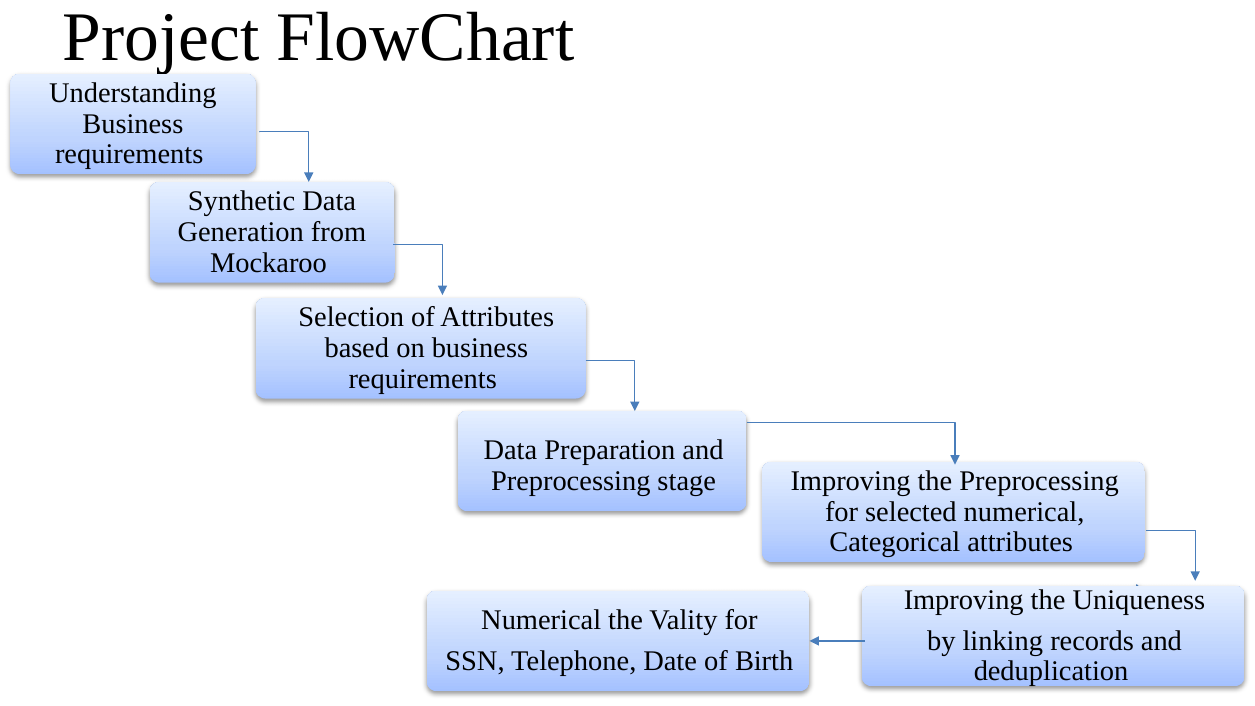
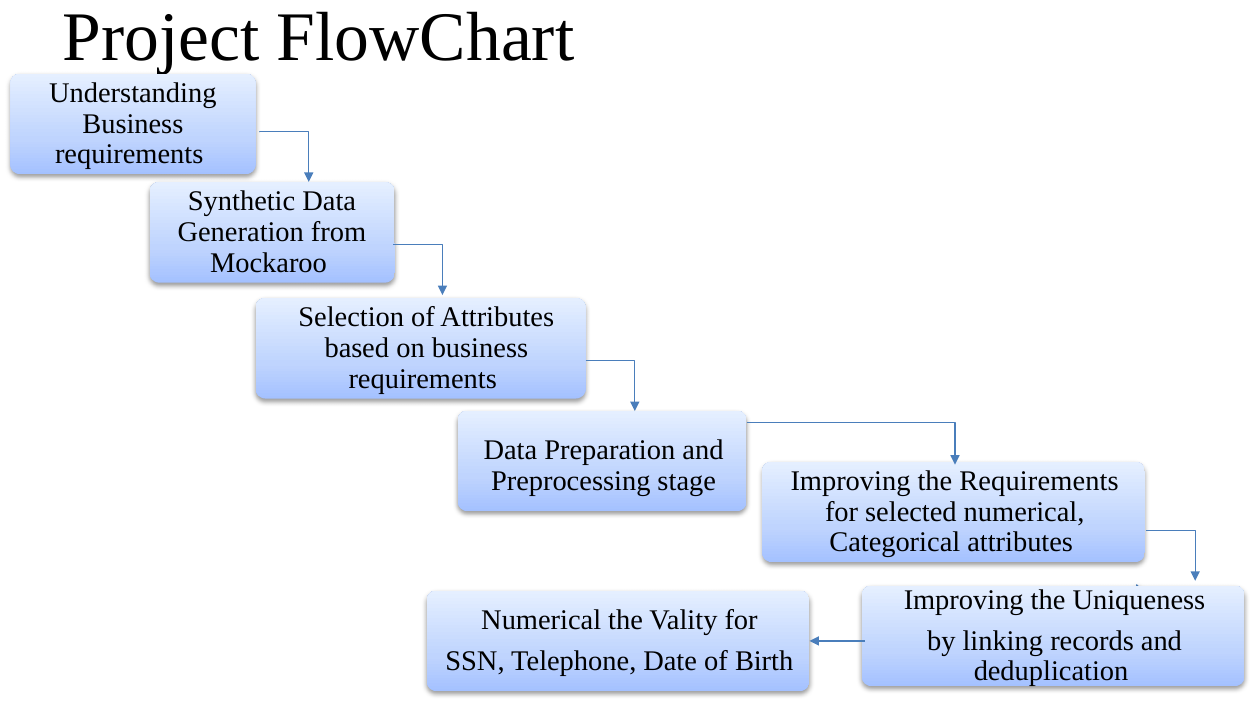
the Preprocessing: Preprocessing -> Requirements (1039, 481)
